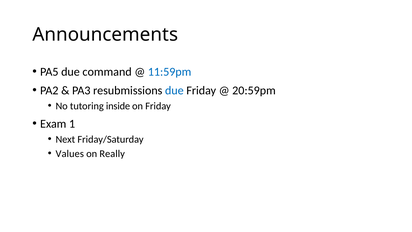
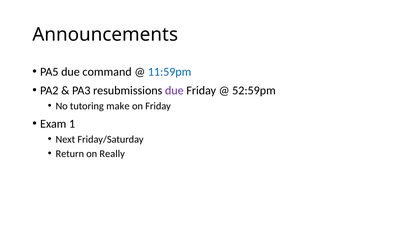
due colour: blue -> purple (174, 91)
20:59pm: 20:59pm -> 52:59pm (254, 91)
inside: inside -> make (118, 106)
Values: Values -> Return (70, 154)
